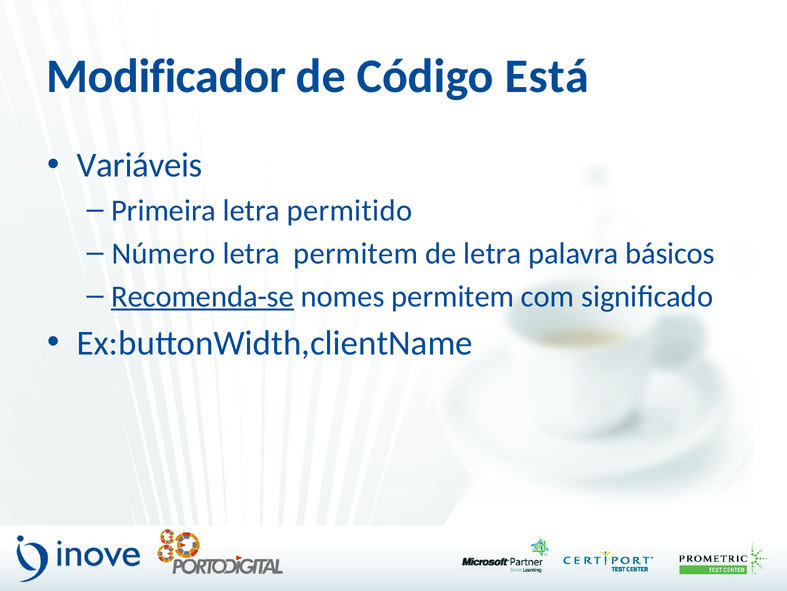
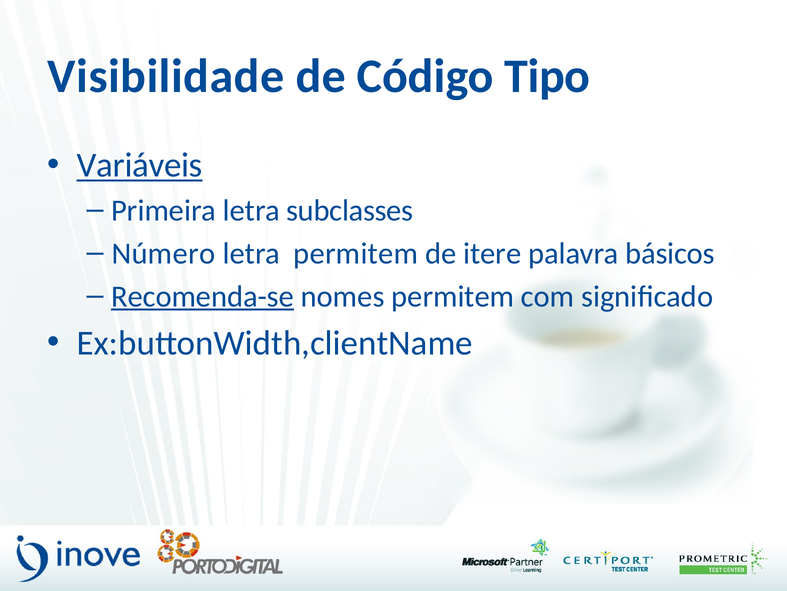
Modificador: Modificador -> Visibilidade (166, 76)
Está: Está -> Tipo (547, 76)
Variáveis underline: none -> present (140, 165)
permitido: permitido -> subclasses (350, 210)
de letra: letra -> itere (492, 253)
